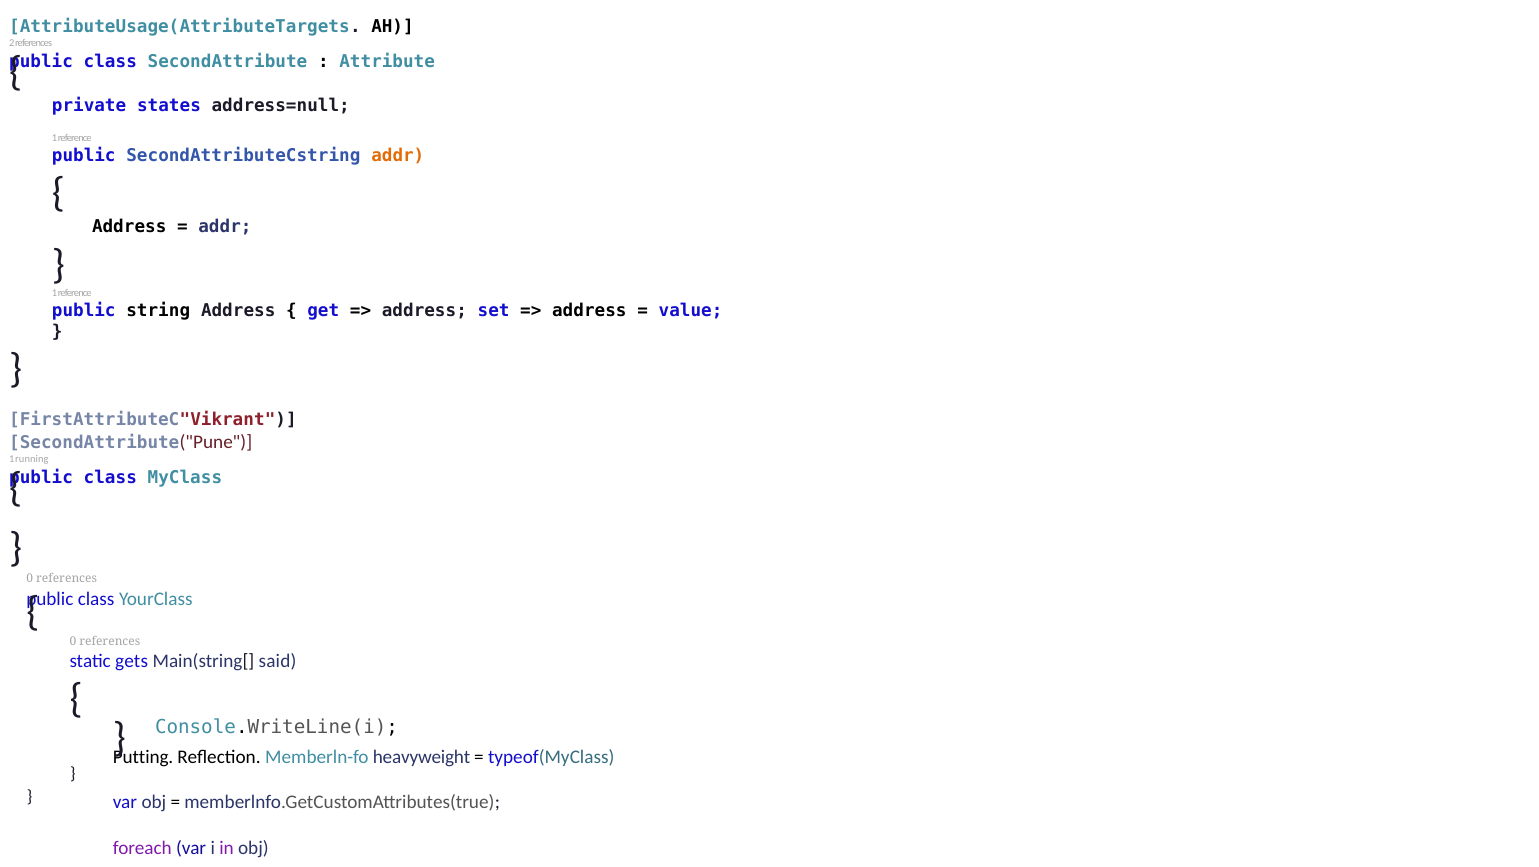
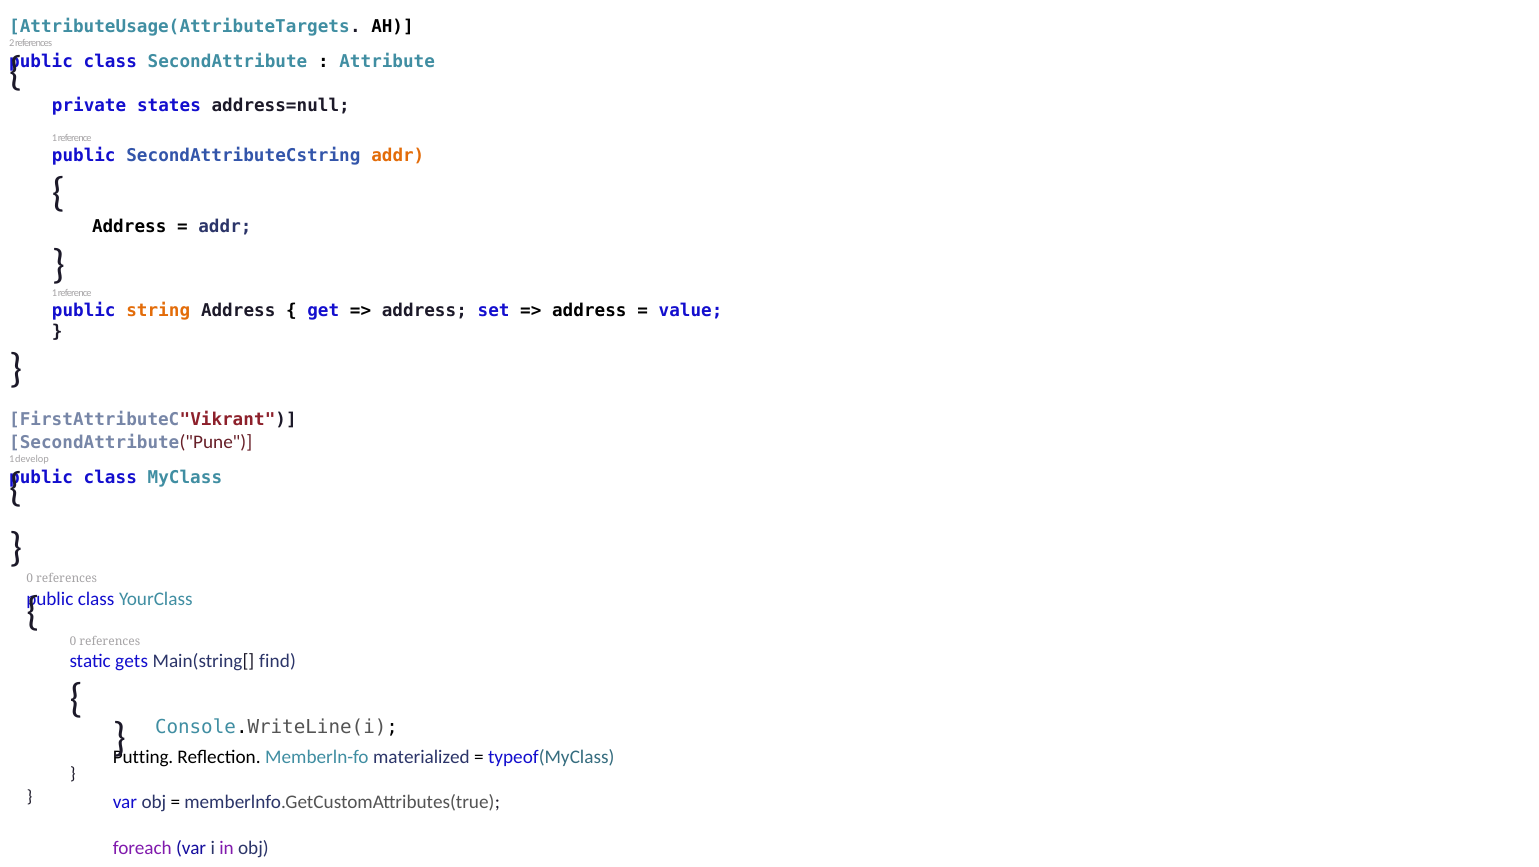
string colour: black -> orange (158, 311)
running: running -> develop (32, 459)
said: said -> find (278, 661)
heavyweight: heavyweight -> materialized (421, 757)
